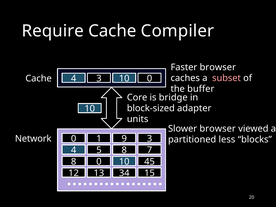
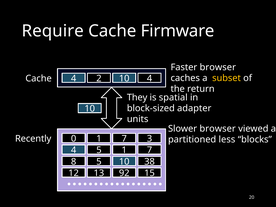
Compiler: Compiler -> Firmware (178, 31)
subset colour: pink -> yellow (227, 78)
3: 3 -> 2 (99, 78)
0: 0 -> 4 (149, 78)
buffer: buffer -> return (201, 89)
Core: Core -> They (137, 97)
bridge: bridge -> spatial (173, 97)
Network: Network -> Recently (33, 139)
0 1 9: 9 -> 7 (124, 139)
5 8: 8 -> 1 (124, 150)
8 0: 0 -> 5 (99, 162)
45: 45 -> 38 (150, 162)
34: 34 -> 92 (124, 173)
